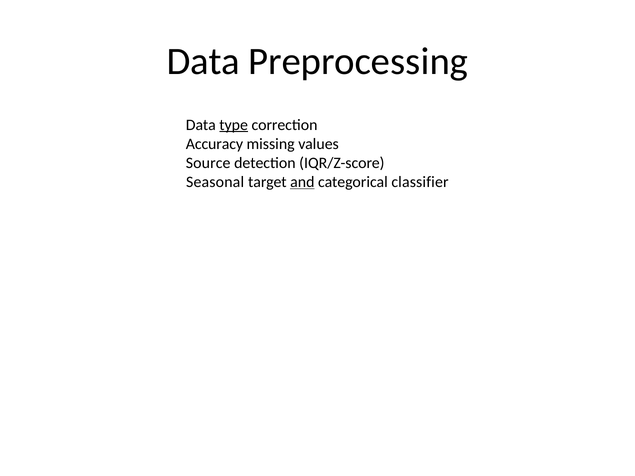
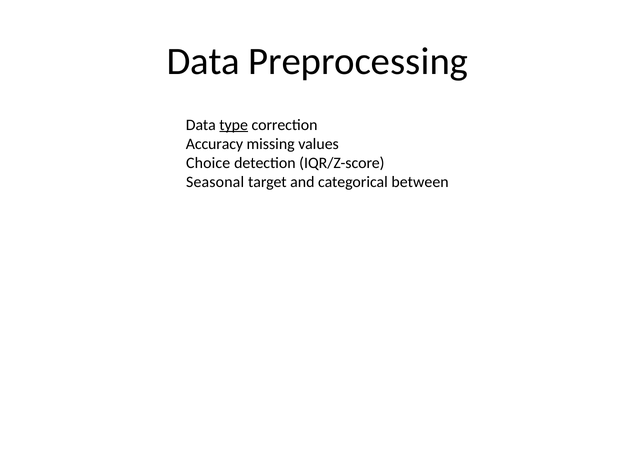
Source: Source -> Choice (208, 163)
and underline: present -> none (302, 182)
classifier: classifier -> between (420, 182)
